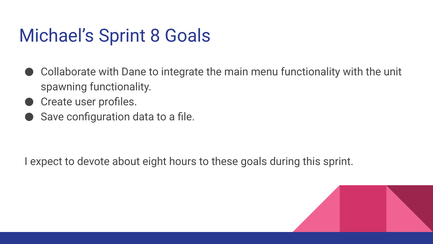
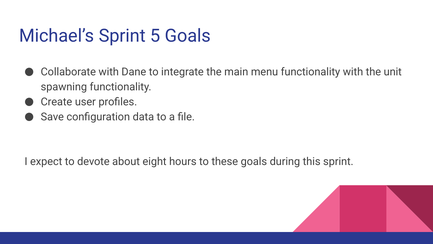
8: 8 -> 5 (155, 36)
